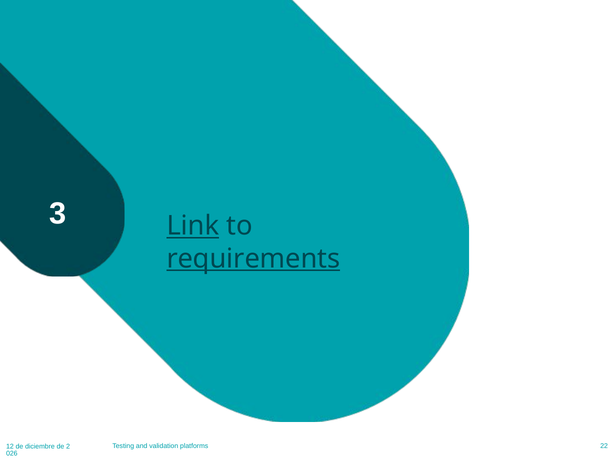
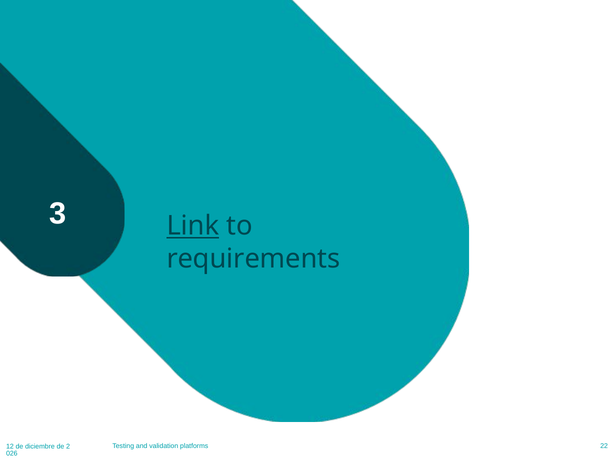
requirements underline: present -> none (253, 259)
